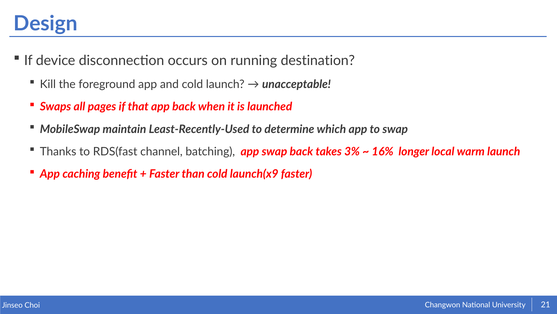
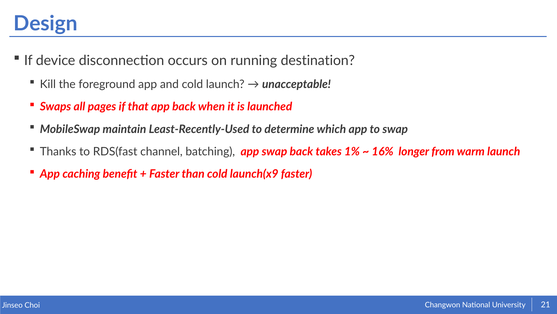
3%: 3% -> 1% (352, 151)
local: local -> from (443, 151)
